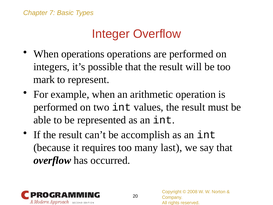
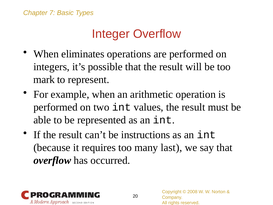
When operations: operations -> eliminates (83, 54)
accomplish: accomplish -> instructions (146, 135)
